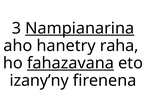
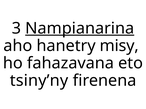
raha: raha -> misy (119, 46)
fahazavana underline: present -> none (70, 63)
izany’ny: izany’ny -> tsiny’ny (39, 81)
